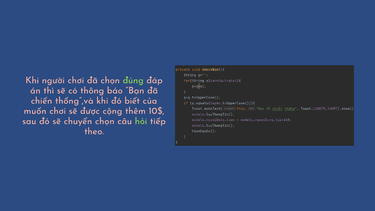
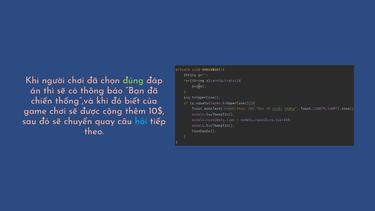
muốn: muốn -> game (35, 111)
chuyển chọn: chọn -> quay (105, 121)
hỏi colour: light green -> light blue (141, 121)
